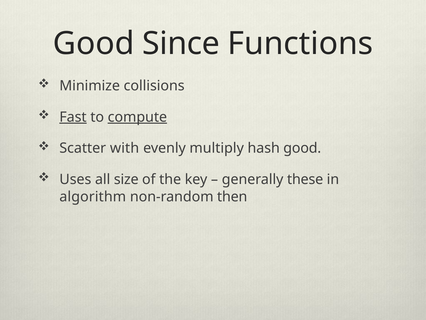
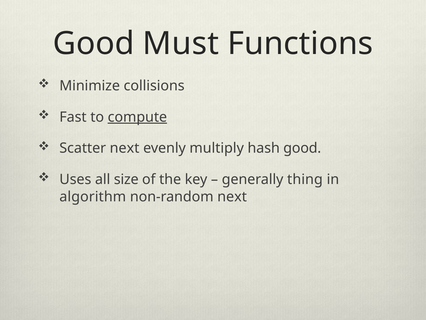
Since: Since -> Must (181, 44)
Fast underline: present -> none (73, 117)
Scatter with: with -> next (125, 148)
these: these -> thing (305, 179)
non-random then: then -> next (232, 196)
